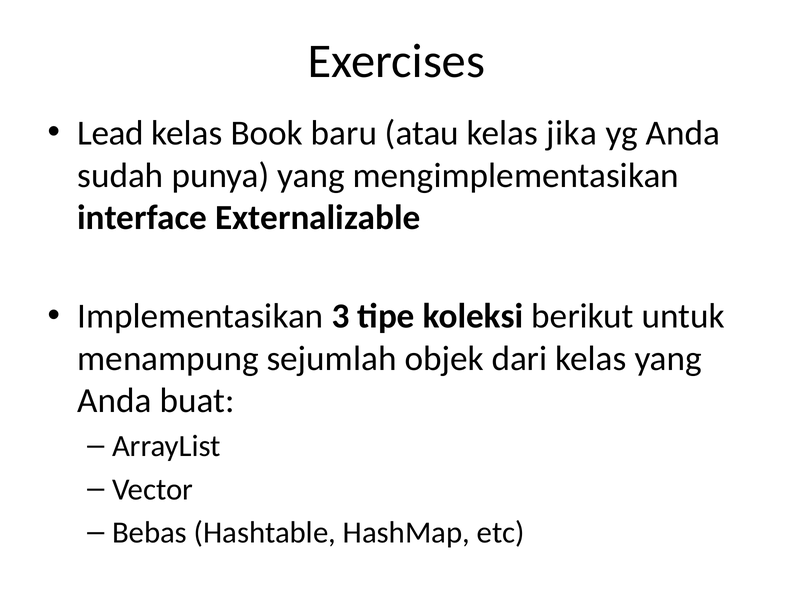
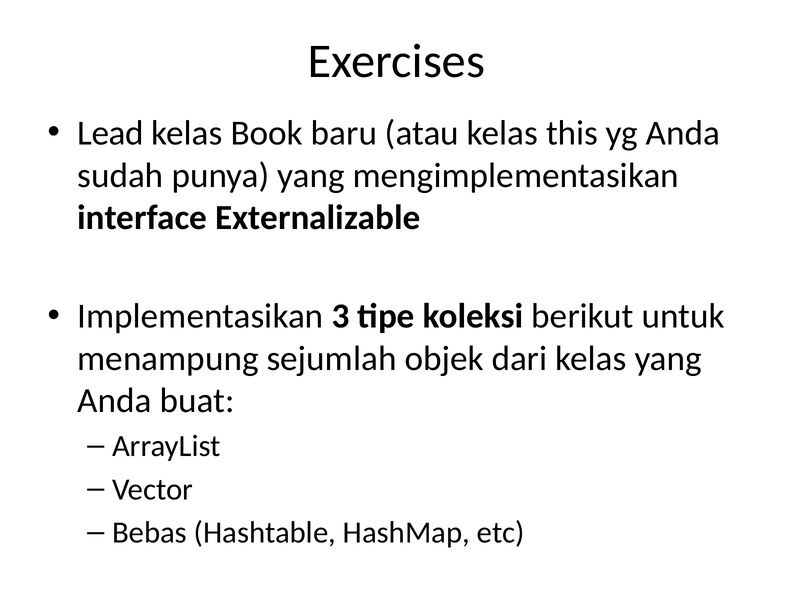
jika: jika -> this (572, 133)
